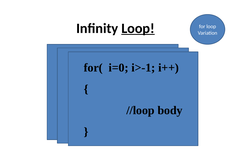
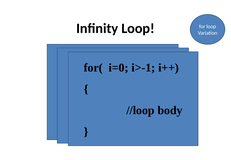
Loop underline: present -> none (138, 28)
